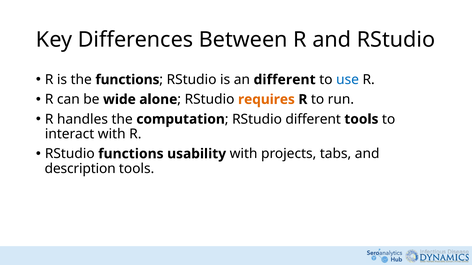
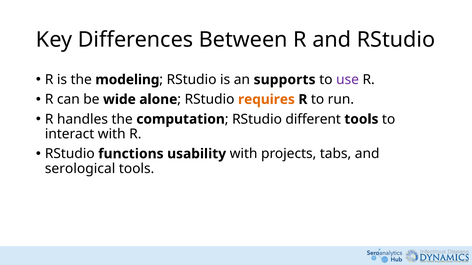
the functions: functions -> modeling (127, 80)
an different: different -> supports (285, 80)
use colour: blue -> purple (348, 80)
description: description -> serological (80, 169)
